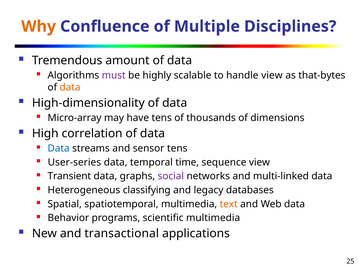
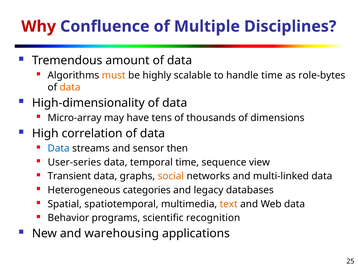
Why colour: orange -> red (39, 26)
must colour: purple -> orange (114, 75)
handle view: view -> time (272, 75)
that-bytes: that-bytes -> role-bytes (322, 75)
sensor tens: tens -> then (177, 149)
social colour: purple -> orange (171, 177)
classifying: classifying -> categories (147, 190)
scientific multimedia: multimedia -> recognition (213, 218)
transactional: transactional -> warehousing (122, 234)
